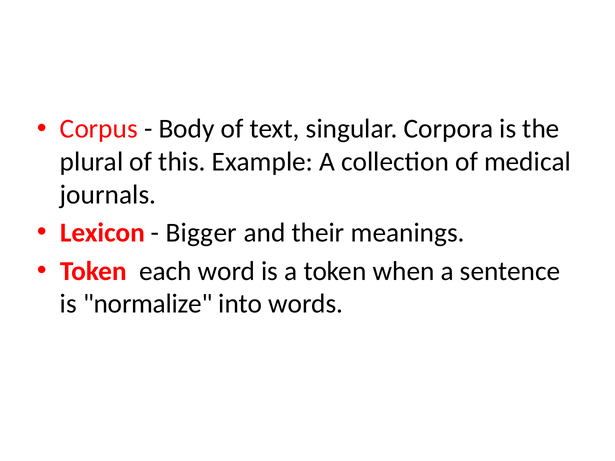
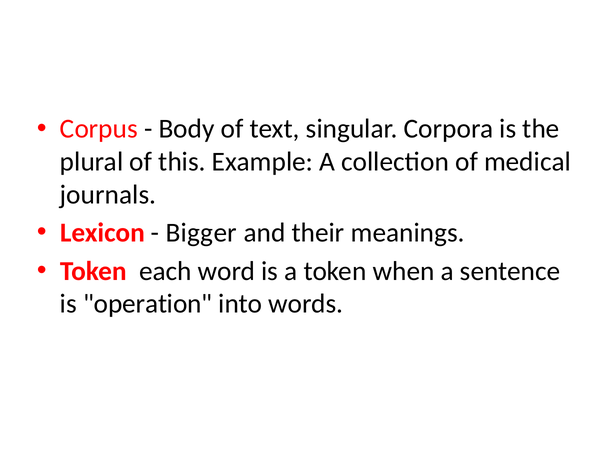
normalize: normalize -> operation (148, 304)
